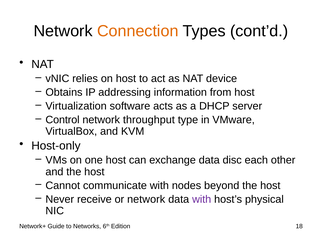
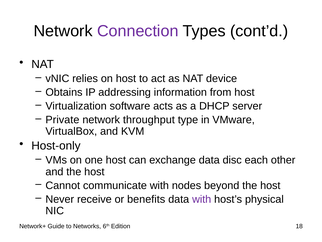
Connection colour: orange -> purple (138, 31)
Control: Control -> Private (62, 120)
or network: network -> benefits (146, 199)
